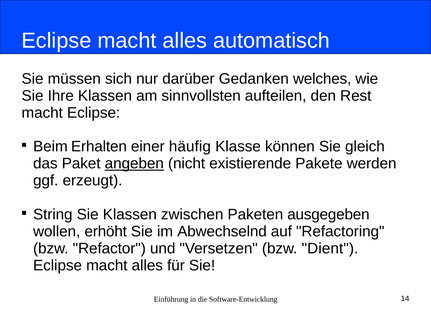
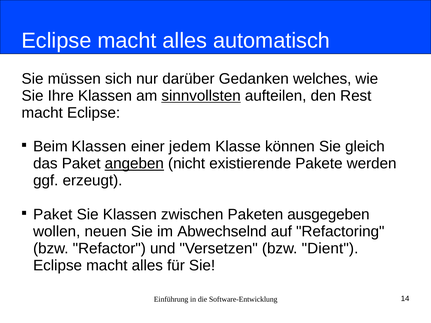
sinnvollsten underline: none -> present (201, 96)
Beim Erhalten: Erhalten -> Klassen (99, 147)
häufig: häufig -> jedem (190, 147)
String: String -> Paket (53, 215)
erhöht: erhöht -> neuen (106, 232)
